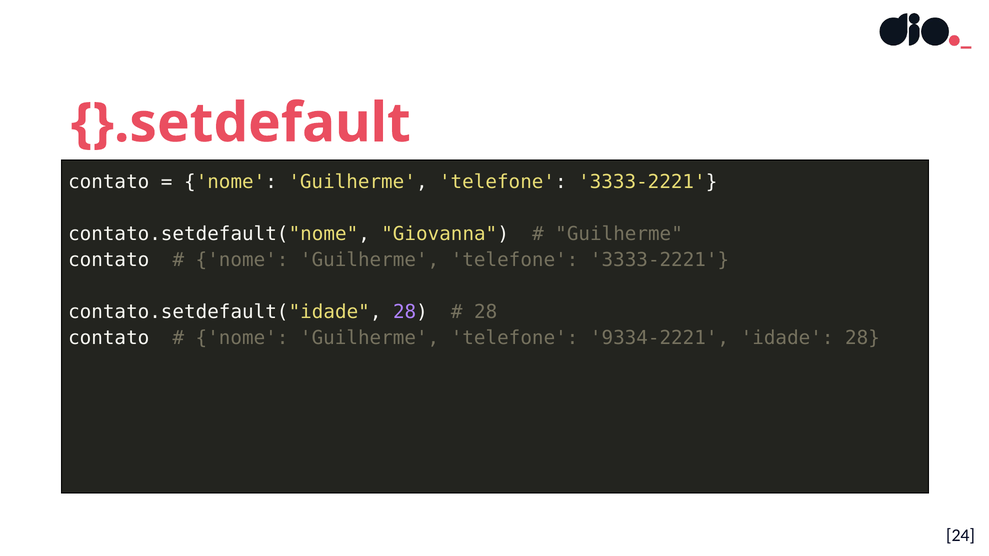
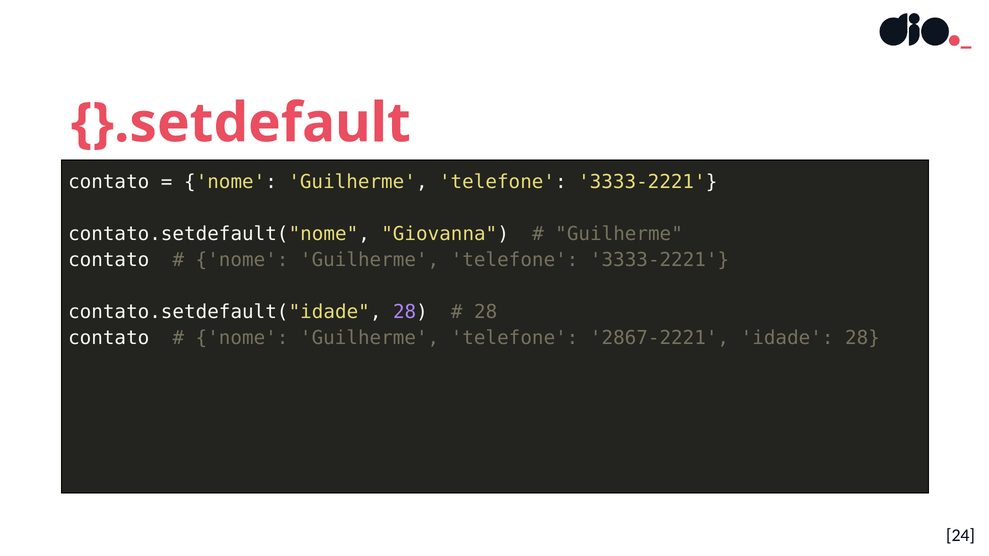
9334-2221: 9334-2221 -> 2867-2221 (660, 338)
